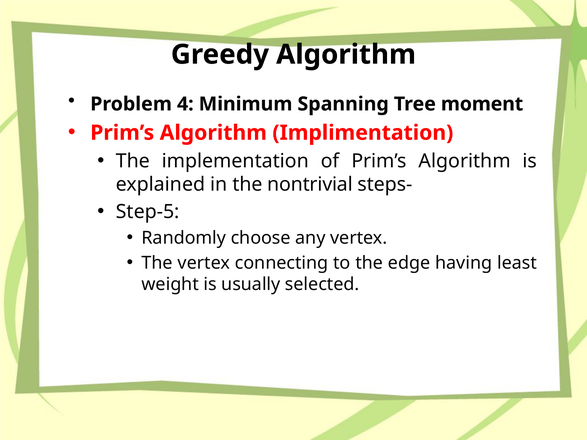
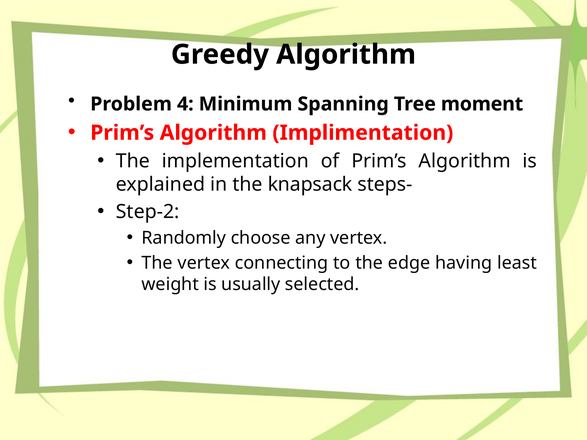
nontrivial: nontrivial -> knapsack (310, 185)
Step-5: Step-5 -> Step-2 (148, 212)
